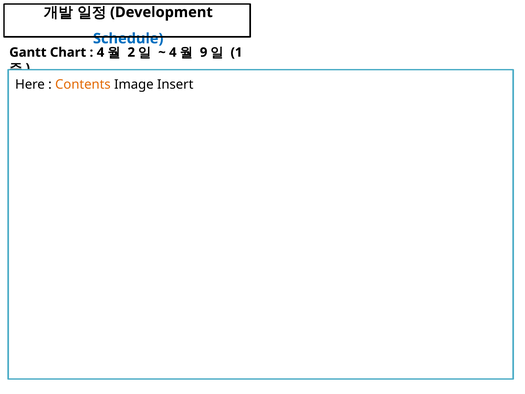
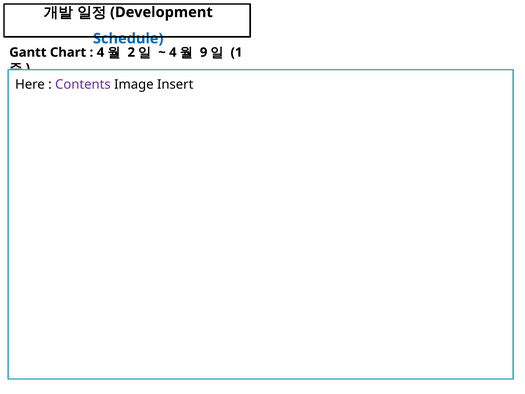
Contents colour: orange -> purple (83, 84)
